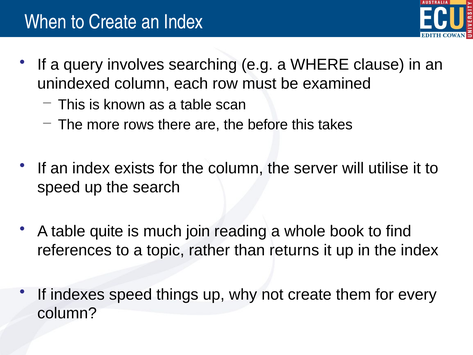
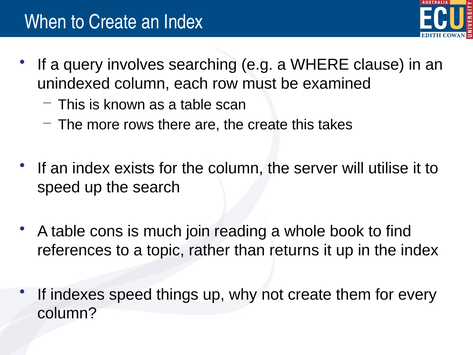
the before: before -> create (268, 125)
quite: quite -> cons (106, 231)
